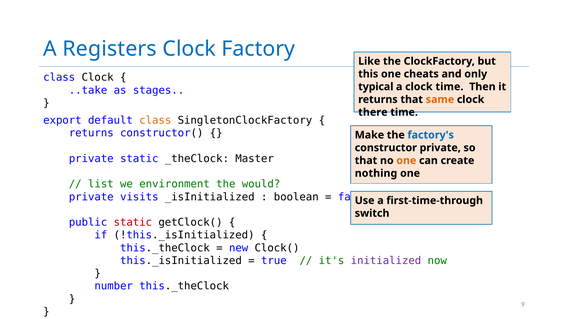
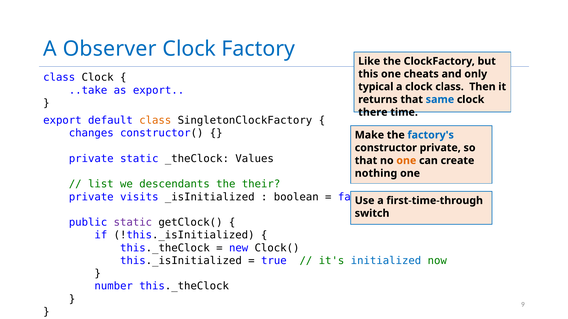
Registers: Registers -> Observer (110, 49)
clock time: time -> class (450, 87)
as stages: stages -> export (159, 90)
same colour: orange -> blue (440, 100)
returns: returns -> changes (91, 133)
Master: Master -> Values (255, 159)
environment: environment -> descendants (175, 184)
would: would -> their (261, 184)
static colour: red -> purple (133, 223)
initialized colour: purple -> blue (386, 261)
